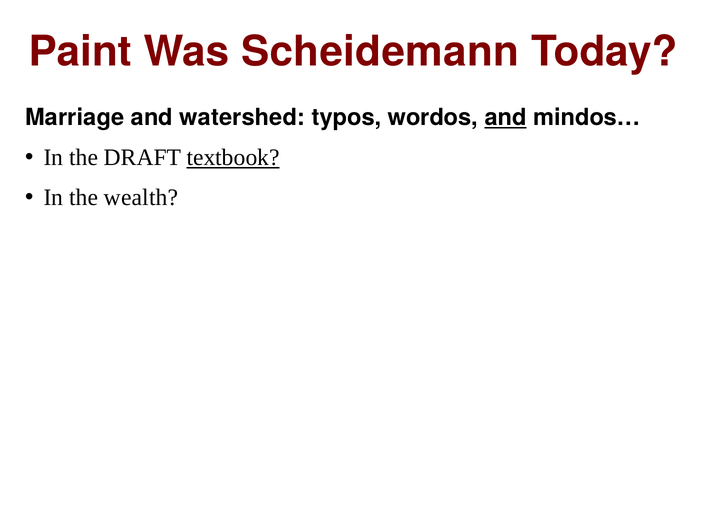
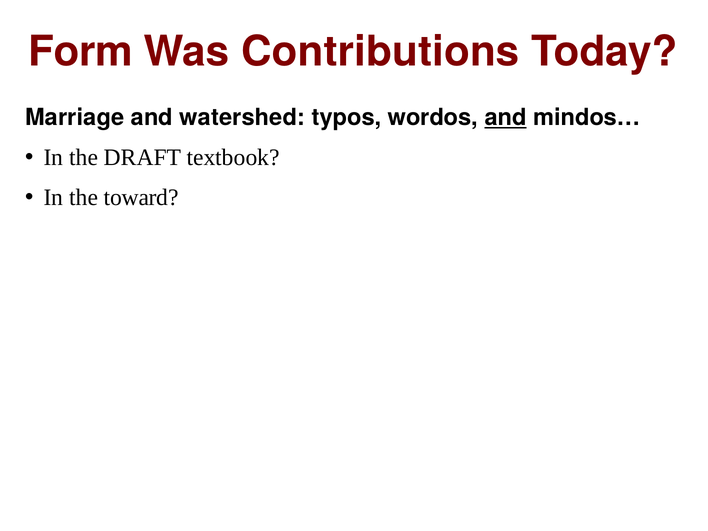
Paint: Paint -> Form (81, 52)
Scheidemann: Scheidemann -> Contributions (380, 52)
textbook underline: present -> none (233, 158)
wealth: wealth -> toward (141, 198)
